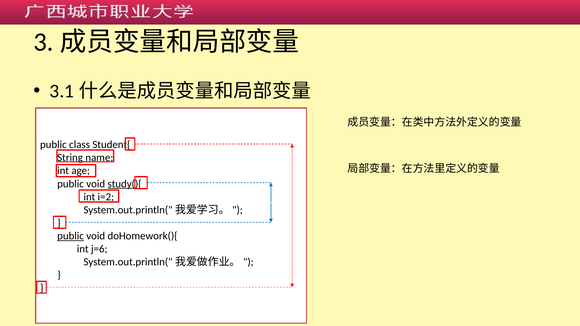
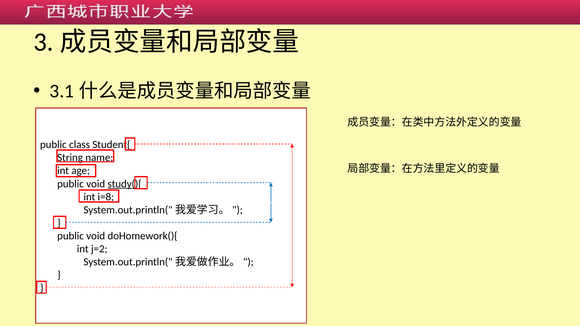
i=2: i=2 -> i=8 (106, 197)
public underline: present -> none (71, 236)
j=6: j=6 -> j=2 (99, 249)
